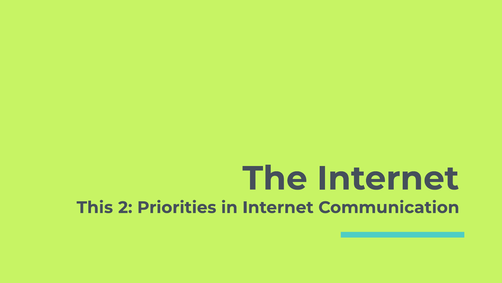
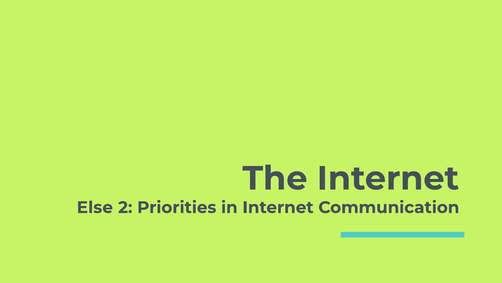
This: This -> Else (95, 207)
